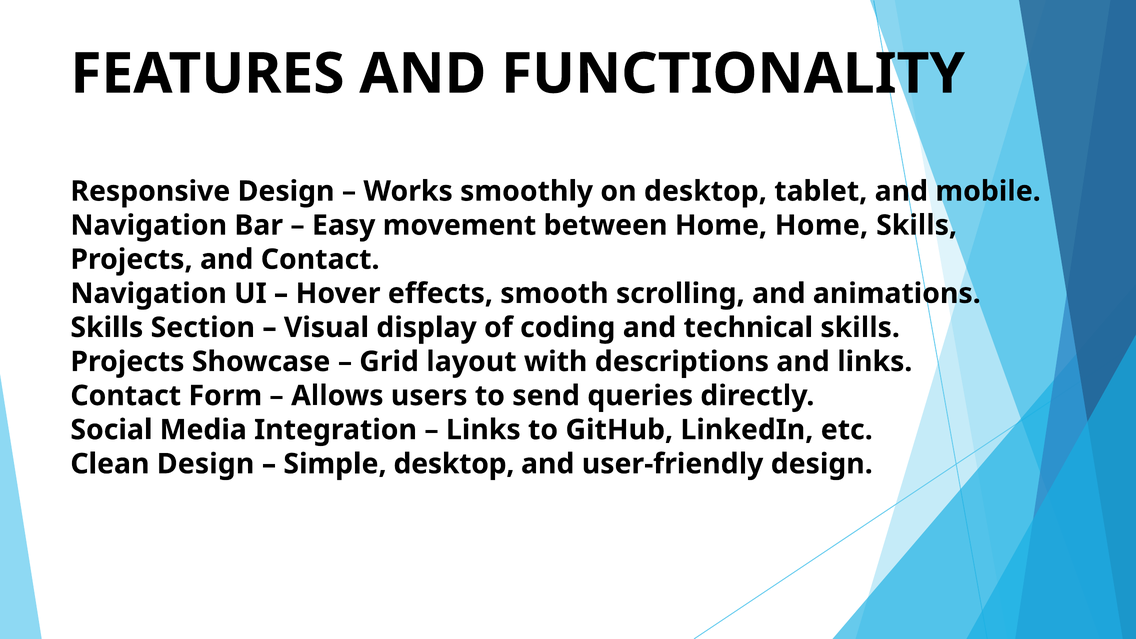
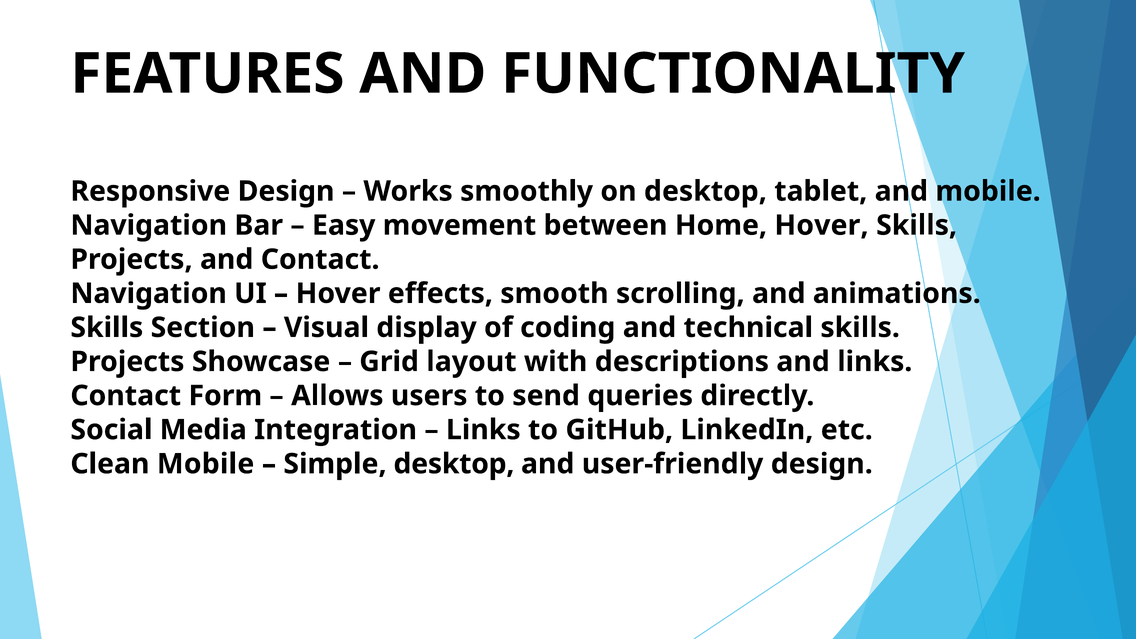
Home Home: Home -> Hover (822, 225)
Clean Design: Design -> Mobile (206, 464)
